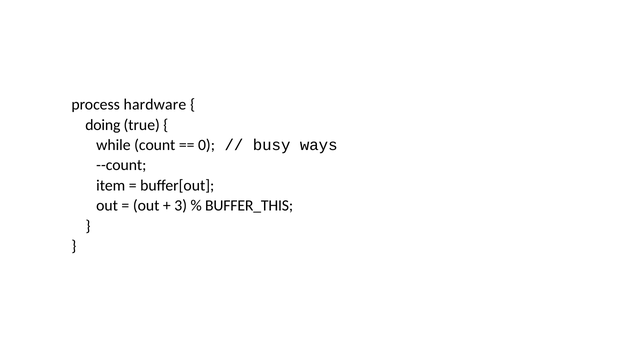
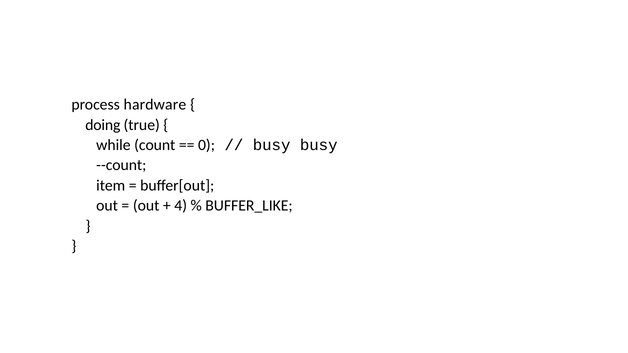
busy ways: ways -> busy (319, 145)
3: 3 -> 4 (181, 206)
BUFFER_THIS: BUFFER_THIS -> BUFFER_LIKE (249, 206)
